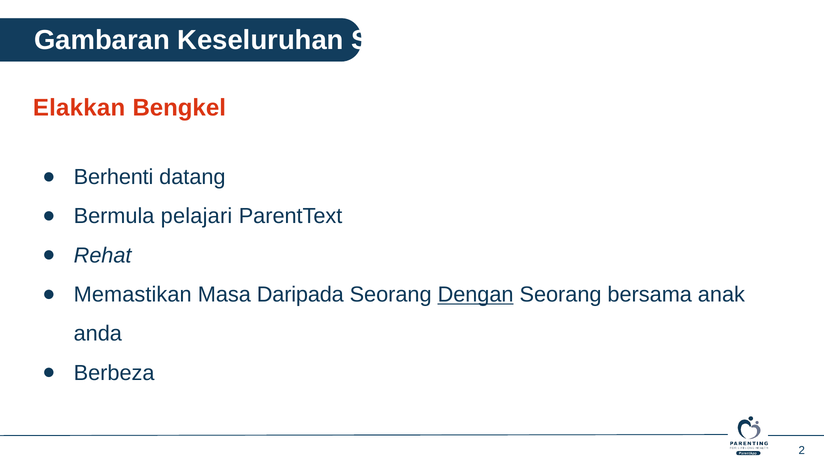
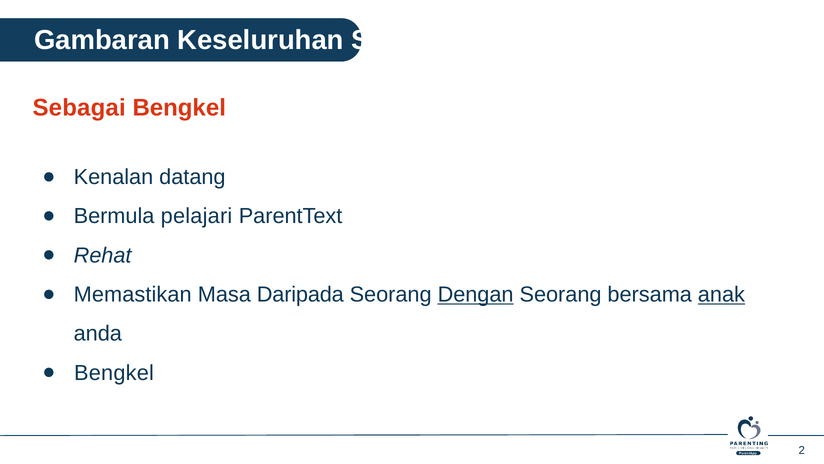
Elakkan: Elakkan -> Sebagai (79, 108)
Berhenti: Berhenti -> Kenalan (113, 177)
anak underline: none -> present (721, 294)
Berbeza: Berbeza -> Bengkel (114, 373)
